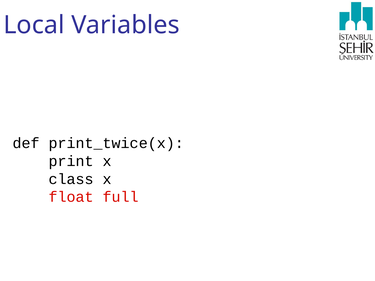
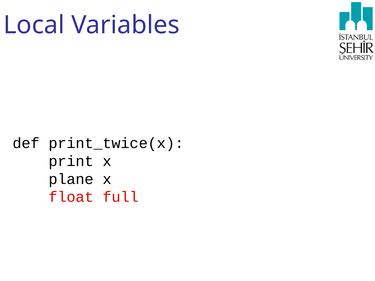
class: class -> plane (71, 179)
